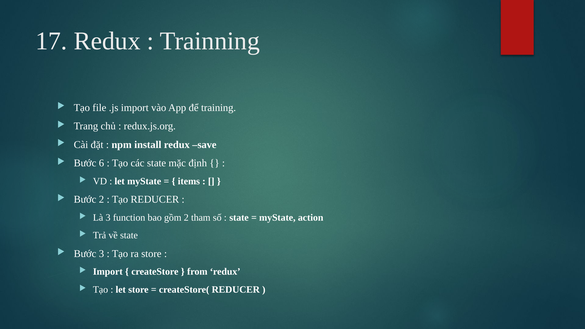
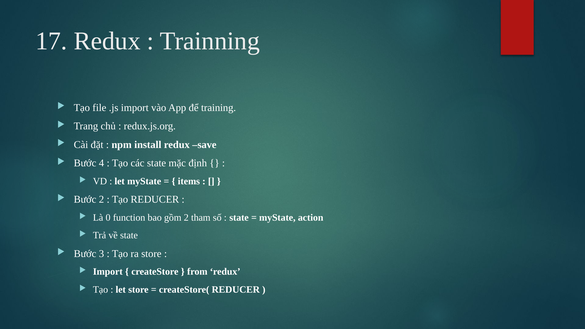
6: 6 -> 4 (101, 163)
Là 3: 3 -> 0 (108, 218)
